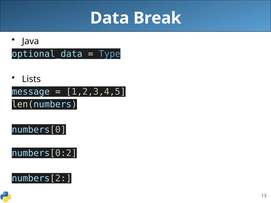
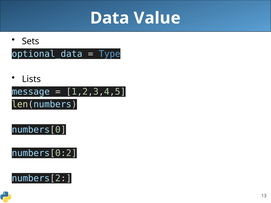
Break: Break -> Value (157, 18)
Java: Java -> Sets (31, 41)
